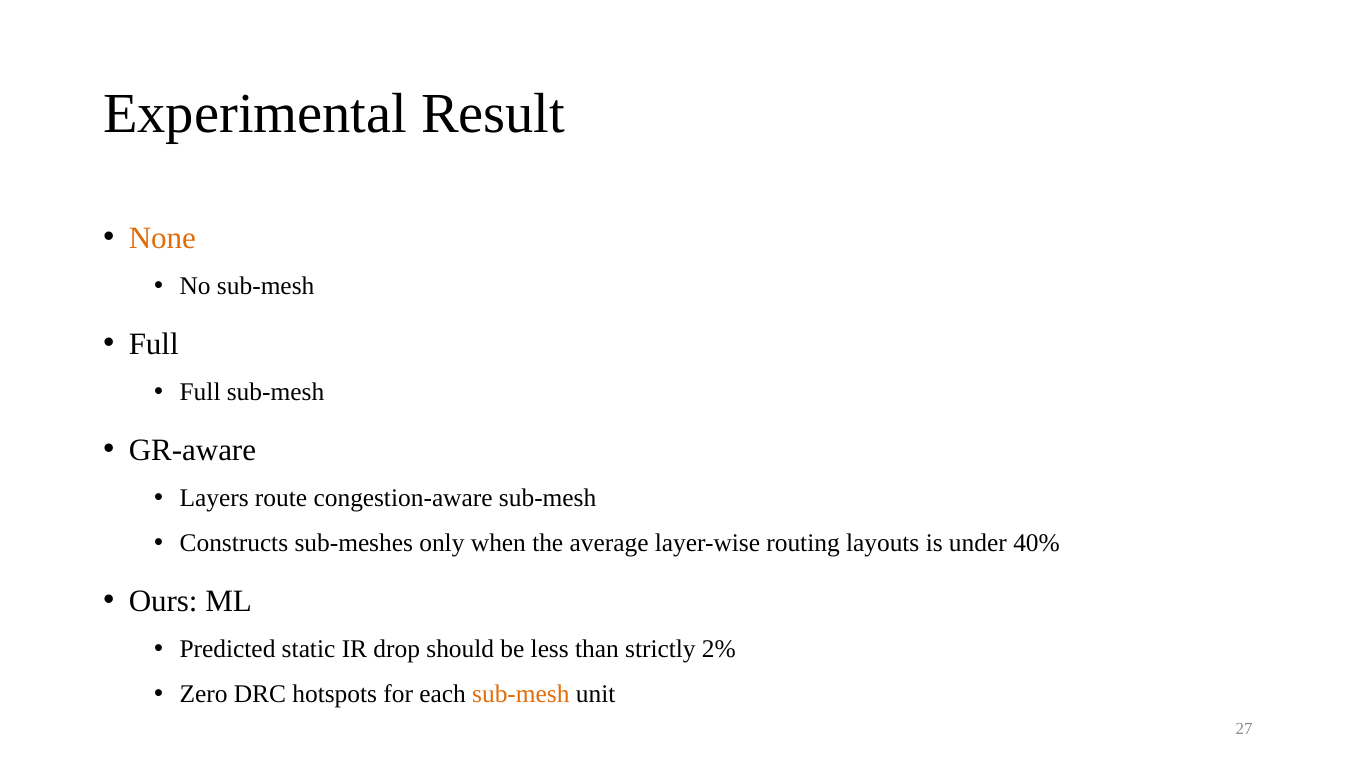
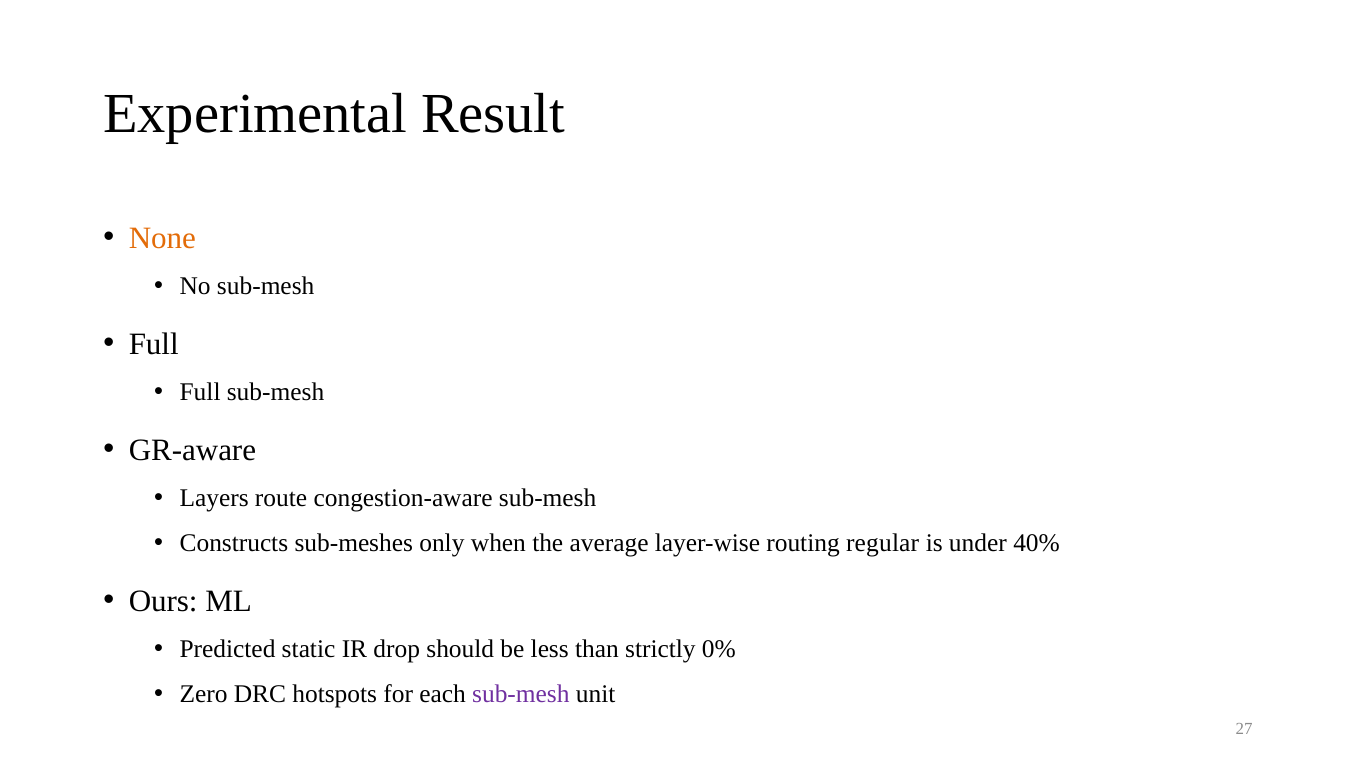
layouts: layouts -> regular (883, 543)
2%: 2% -> 0% (719, 649)
sub-mesh colour: orange -> purple (521, 694)
